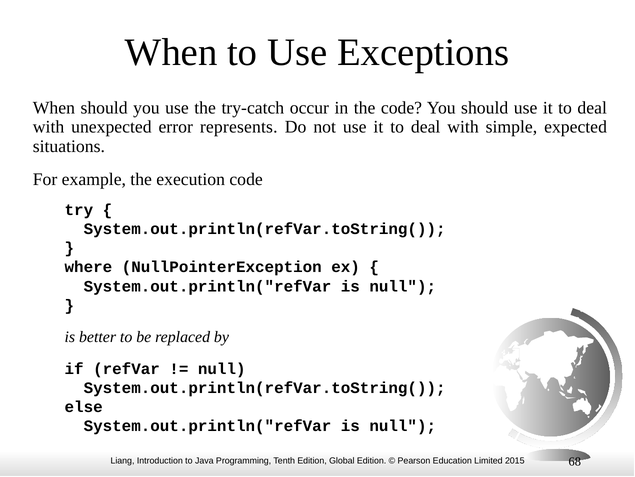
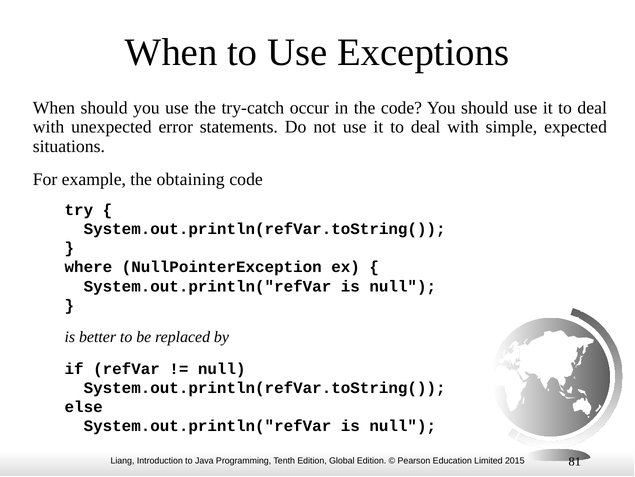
represents: represents -> statements (239, 127)
execution: execution -> obtaining (191, 179)
68: 68 -> 81 (575, 461)
